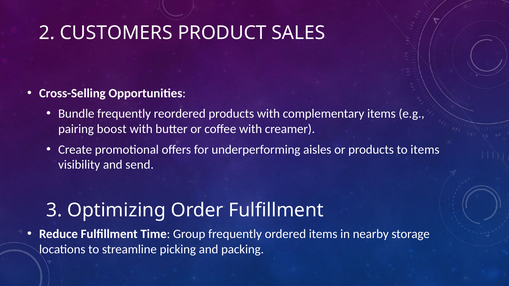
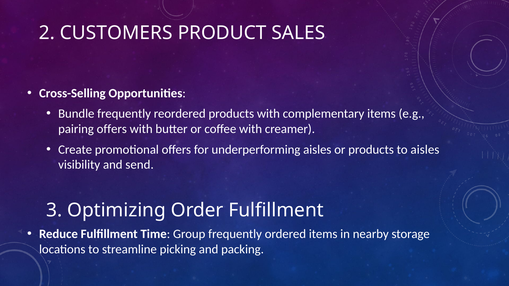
pairing boost: boost -> offers (112, 129)
to items: items -> aisles (425, 150)
